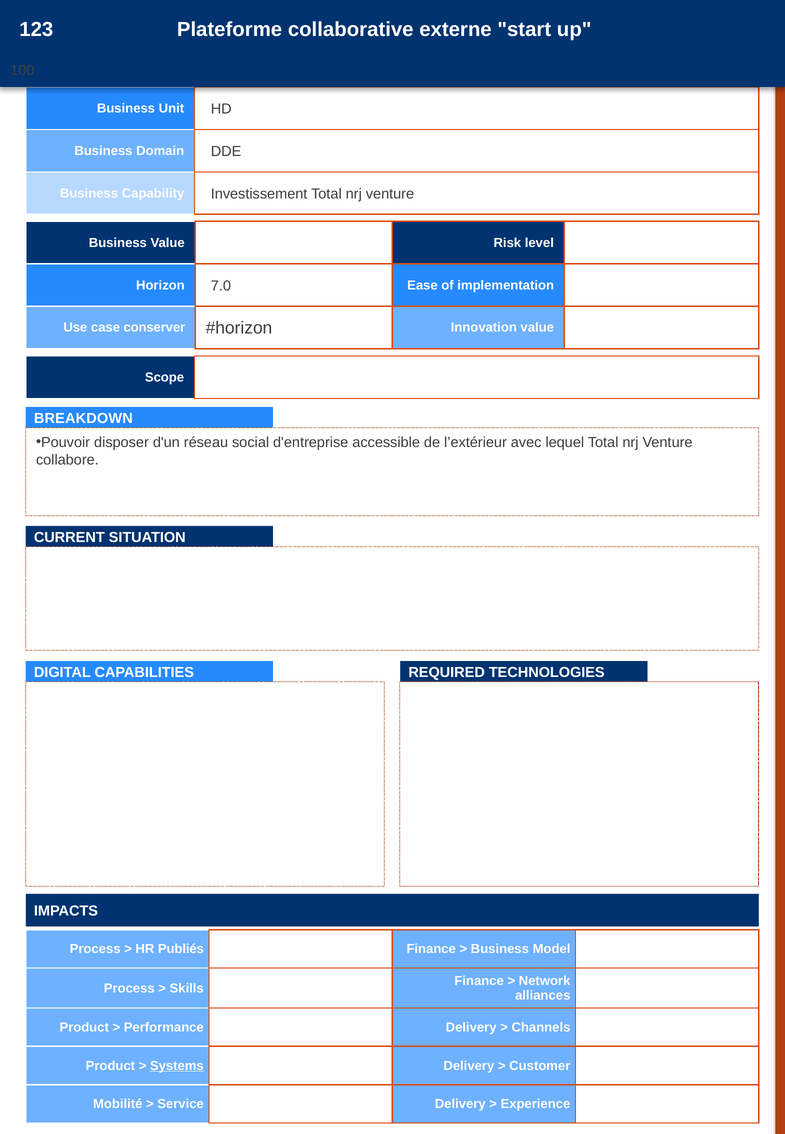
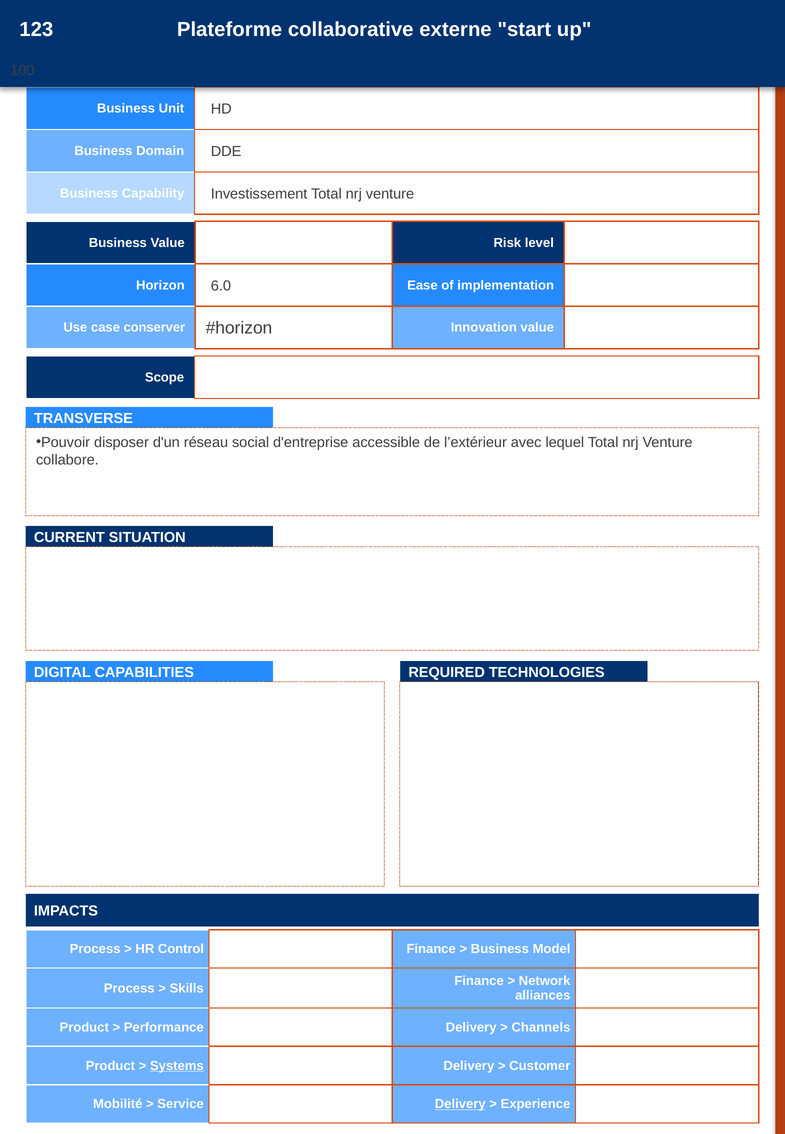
7.0: 7.0 -> 6.0 (221, 286)
BREAKDOWN: BREAKDOWN -> TRANSVERSE (83, 418)
Publiés: Publiés -> Control (181, 949)
Delivery underline: none -> present (460, 1104)
